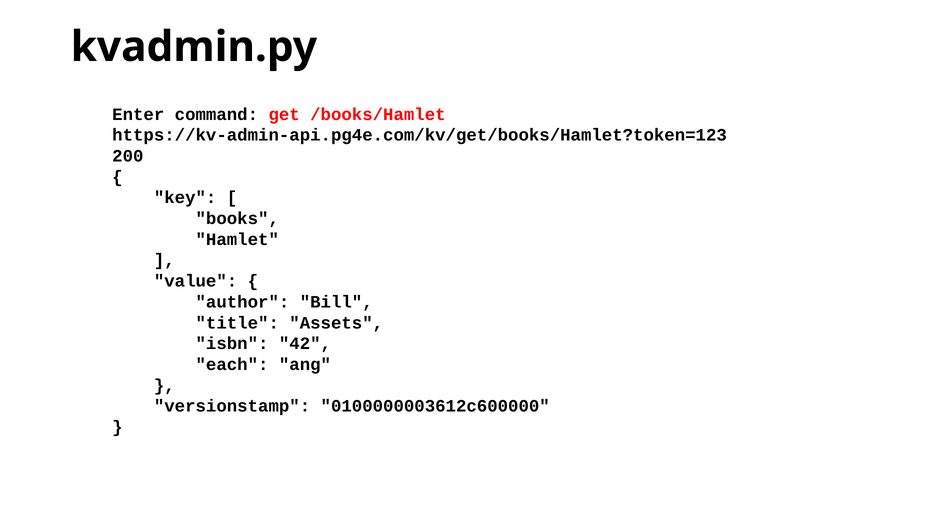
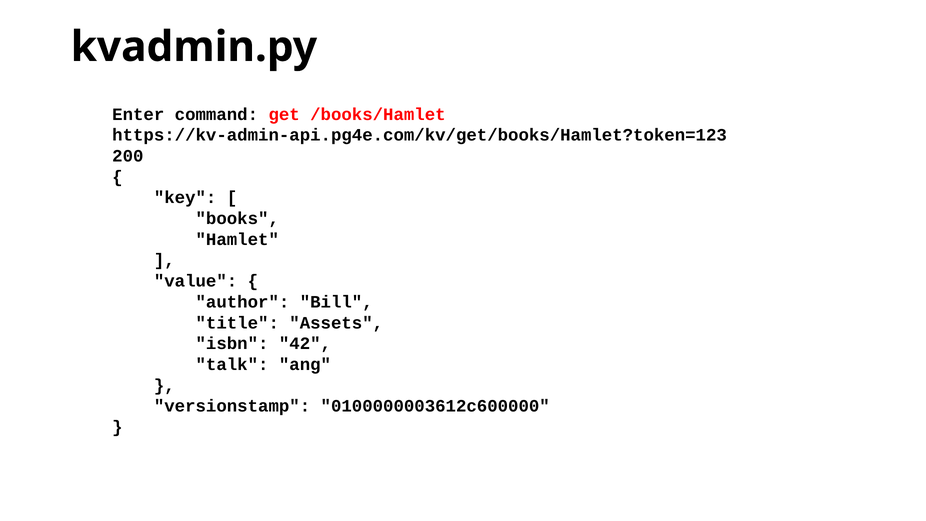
each: each -> talk (232, 364)
